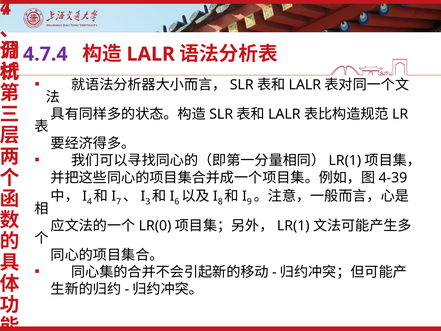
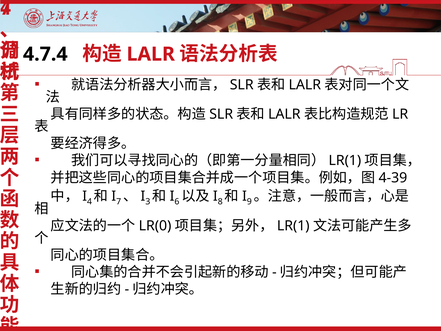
4.7.4 colour: purple -> black (45, 54)
